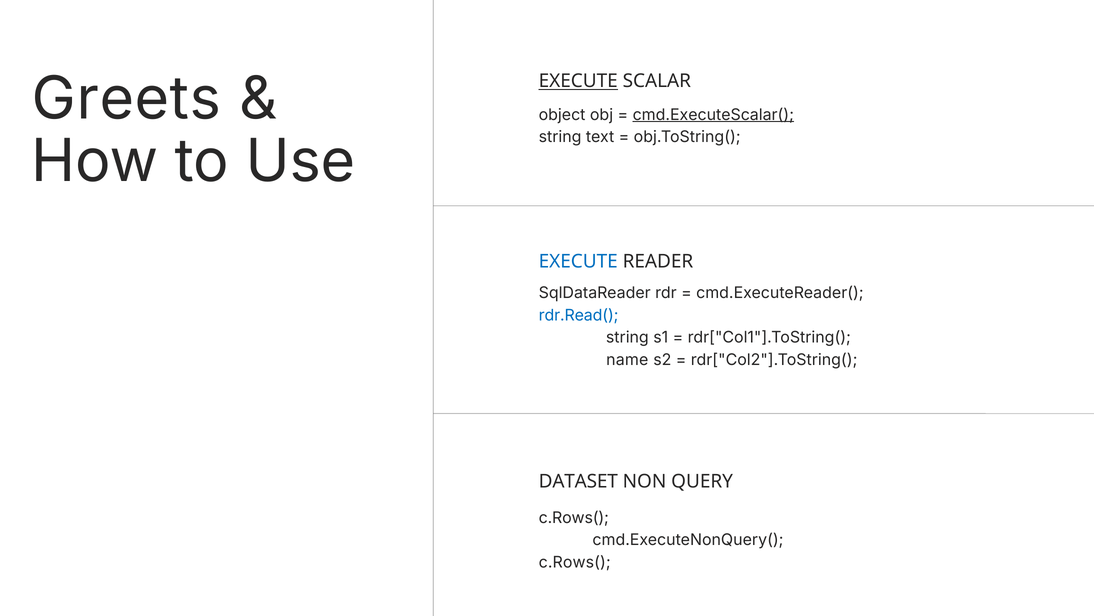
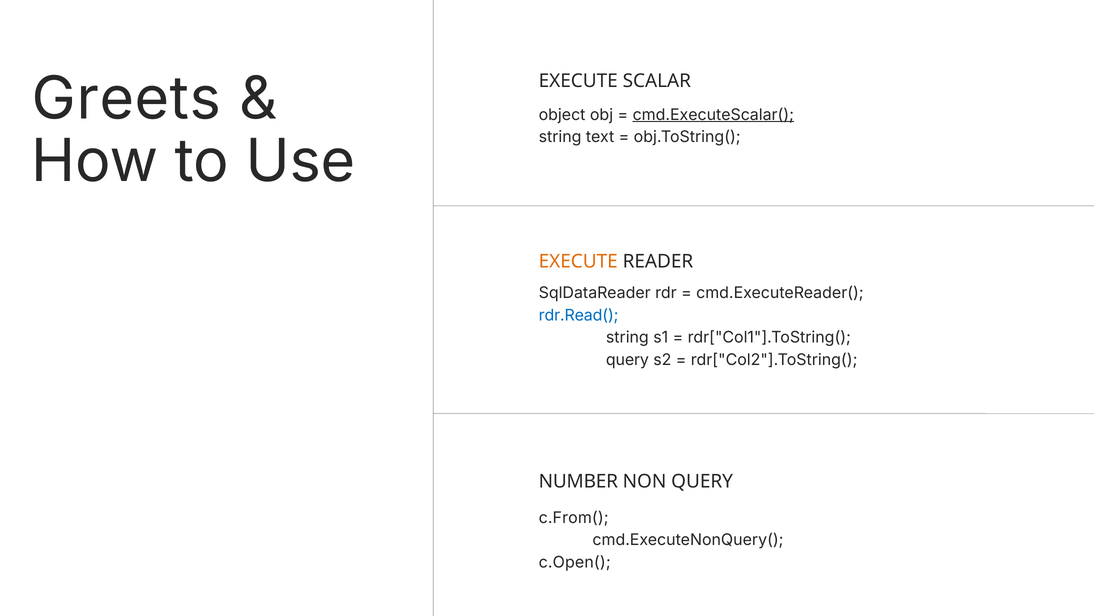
EXECUTE underline: present -> none (578, 81)
EXECUTE colour: blue -> orange (578, 261)
name: name -> query (627, 360)
DATASET: DATASET -> NUMBER (578, 481)
c.Rows(: c.Rows( -> c.From( (574, 517)
c.Rows(: c.Rows( -> c.Open( (575, 562)
